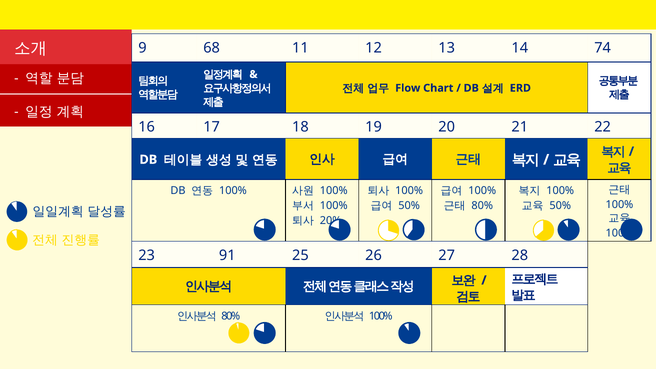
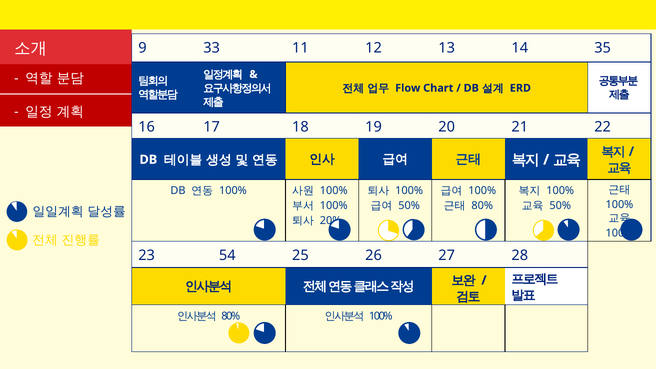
68: 68 -> 33 (212, 48)
74: 74 -> 35 (603, 48)
91: 91 -> 54 (227, 255)
